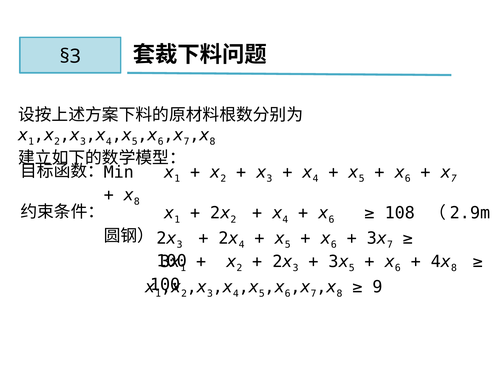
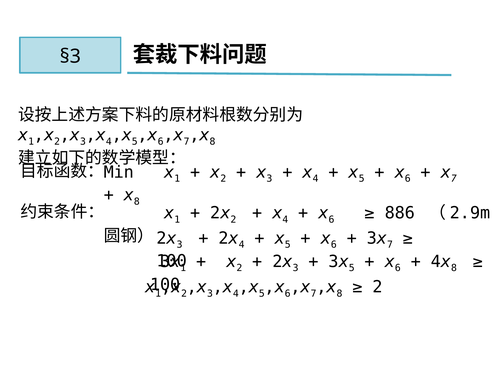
108: 108 -> 886 (400, 213)
9: 9 -> 2 (378, 287)
